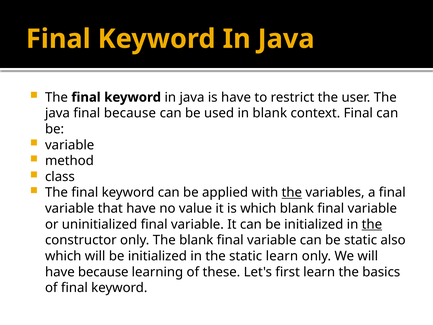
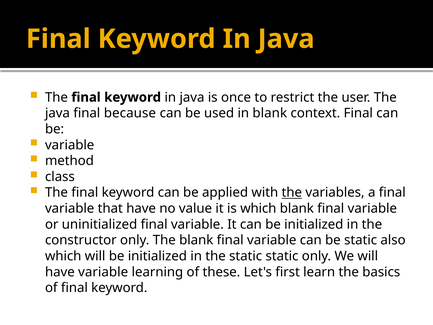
is have: have -> once (236, 97)
the underline: present -> none (372, 224)
static learn: learn -> static (282, 256)
have because: because -> variable (103, 272)
